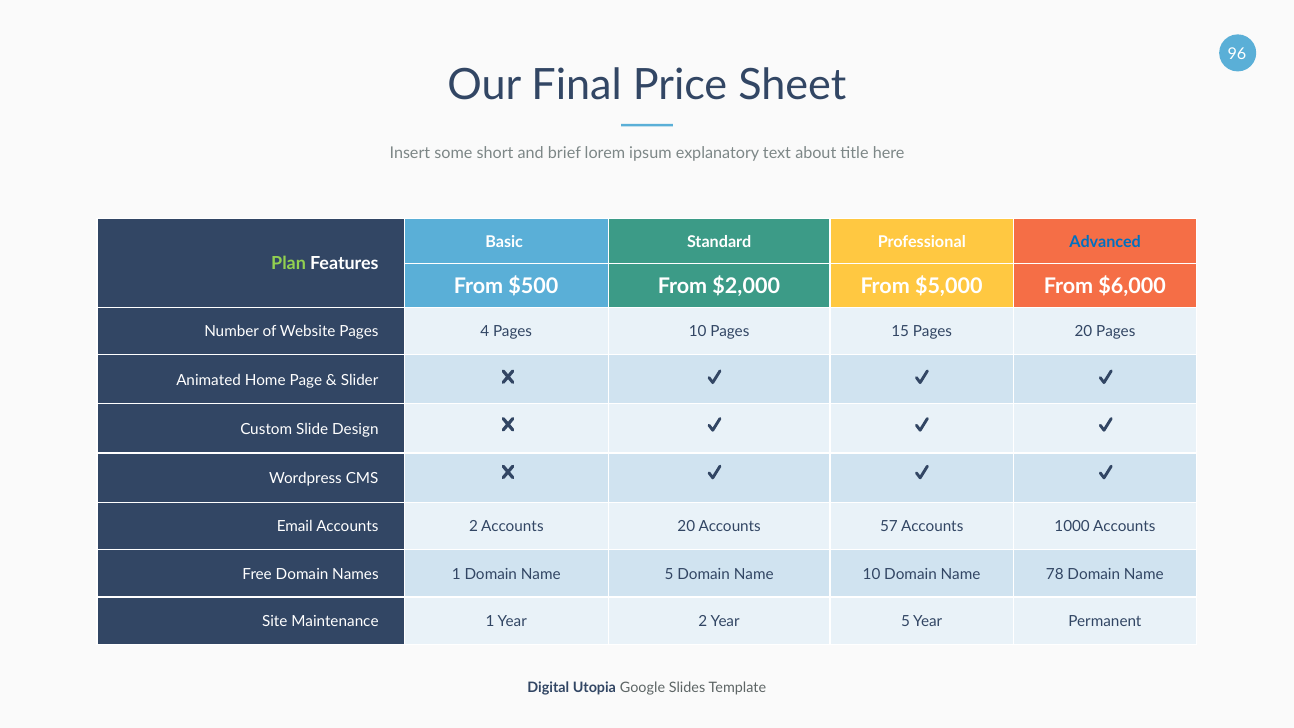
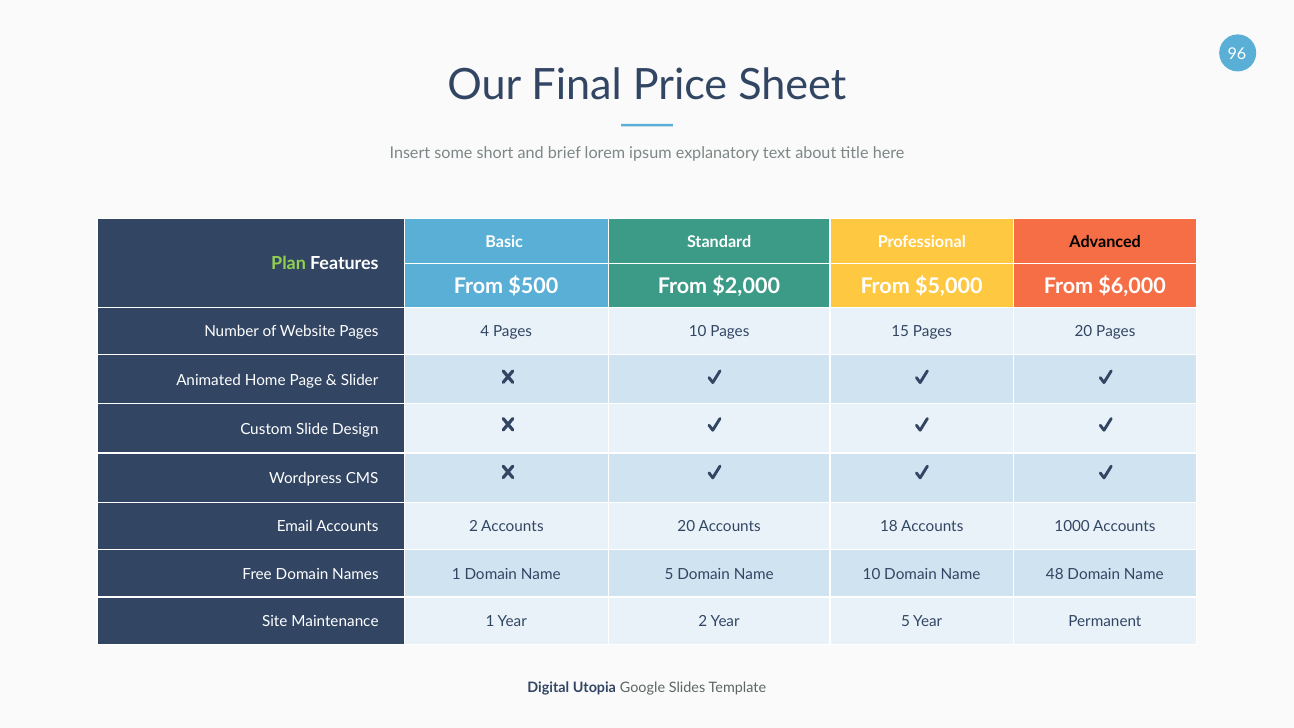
Advanced colour: blue -> black (1105, 242)
57: 57 -> 18 (889, 527)
78: 78 -> 48 (1055, 574)
